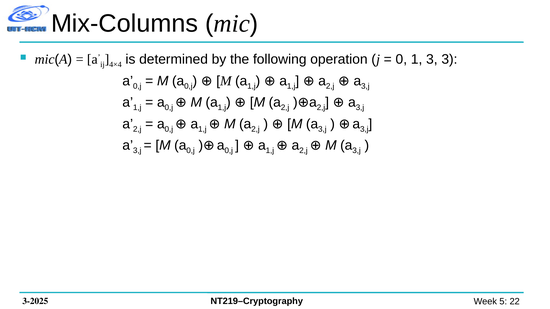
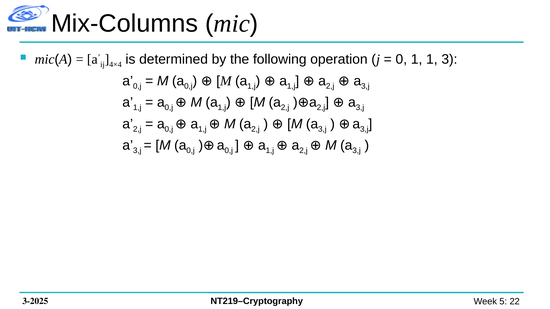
1 3: 3 -> 1 (432, 59)
